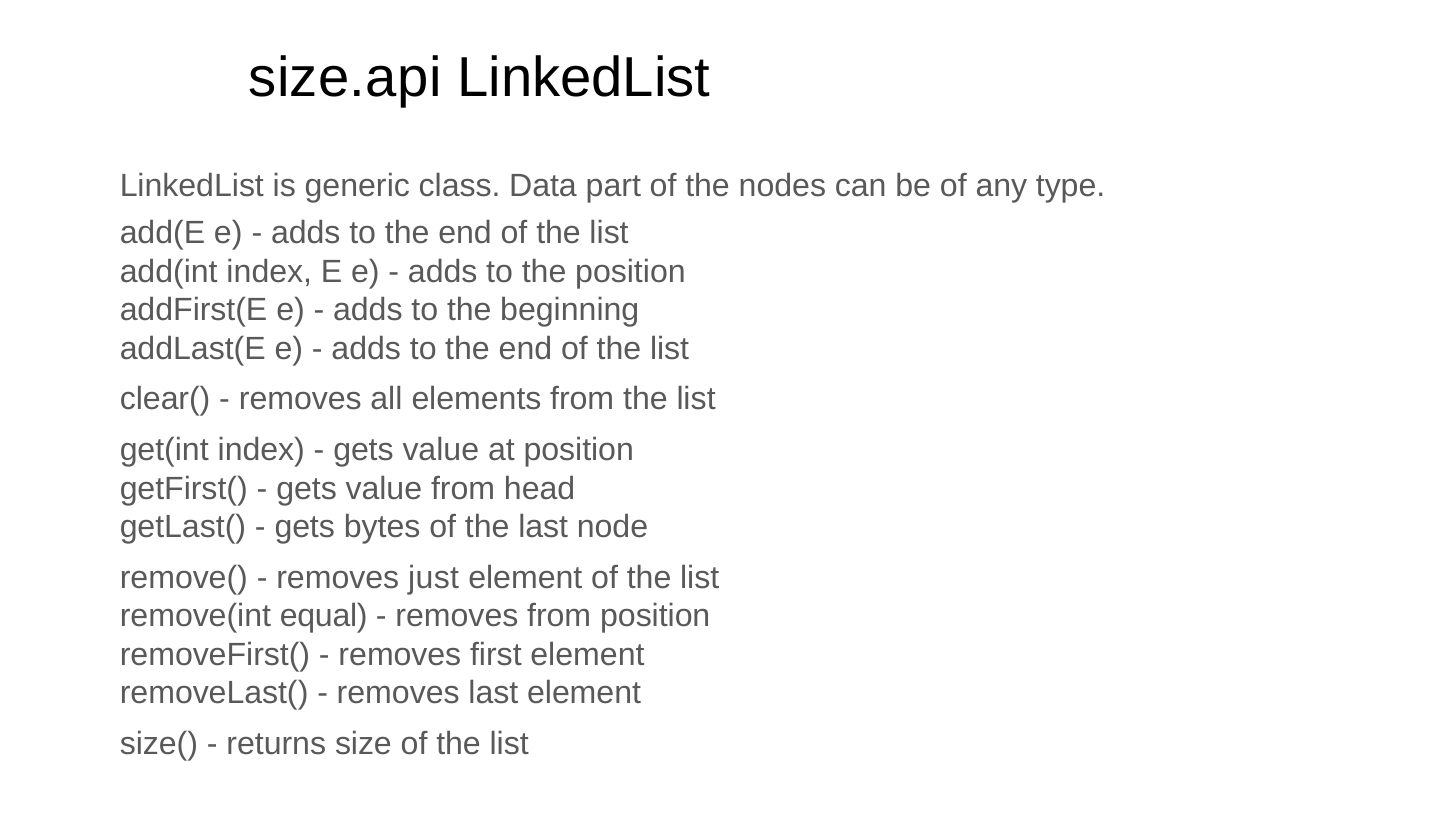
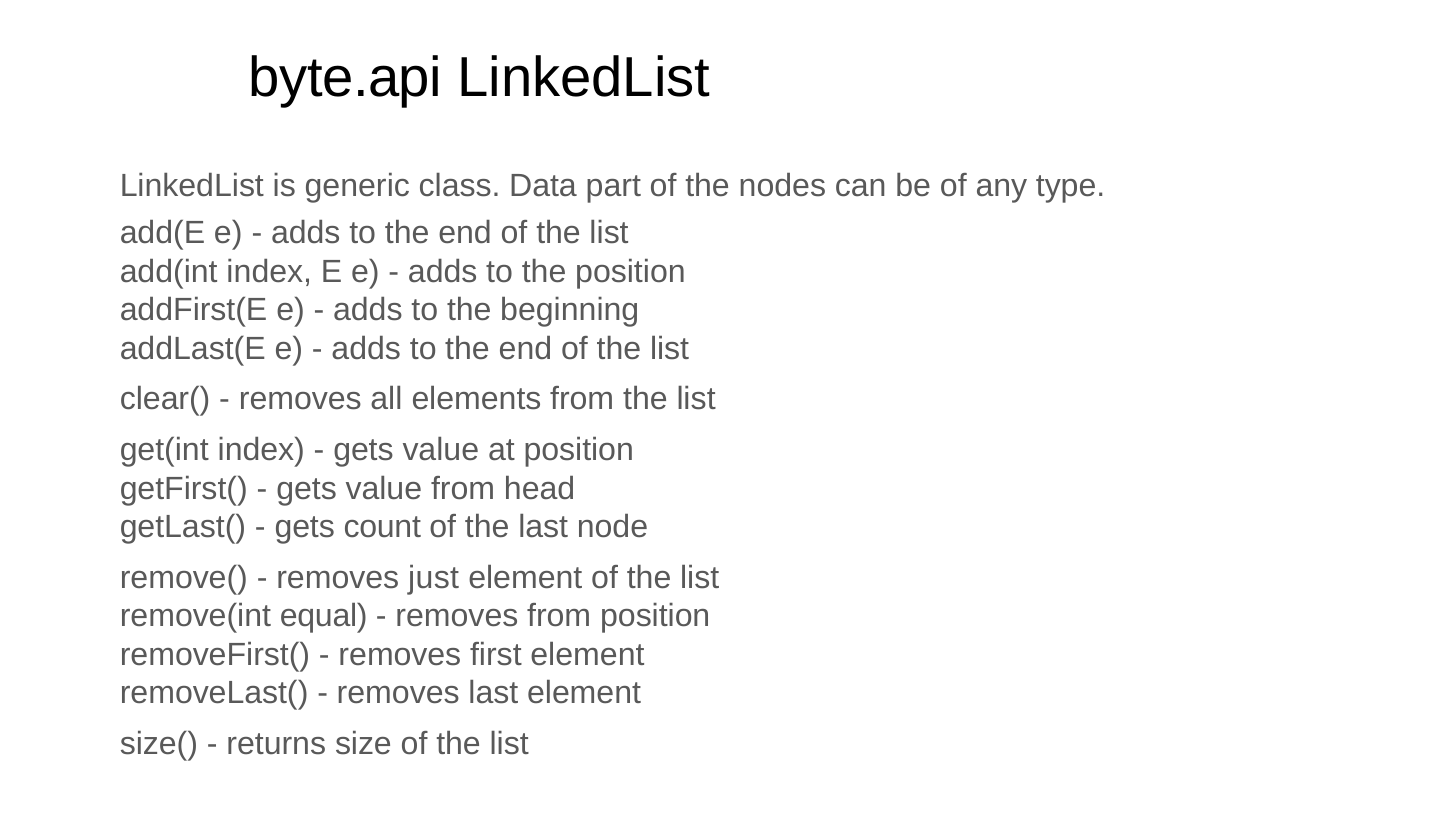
size.api: size.api -> byte.api (345, 78)
bytes: bytes -> count (382, 527)
